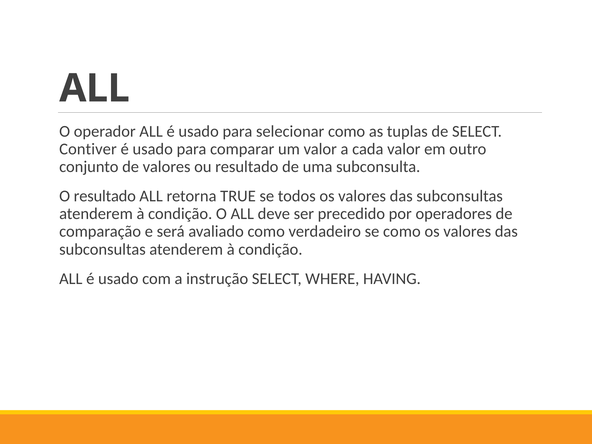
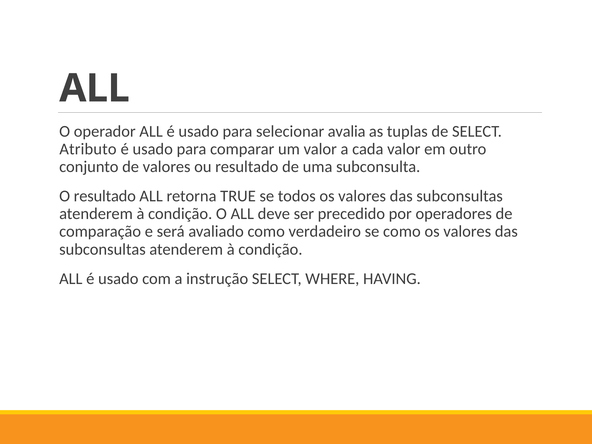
selecionar como: como -> avalia (347, 131)
Contiver: Contiver -> Atributo (88, 149)
